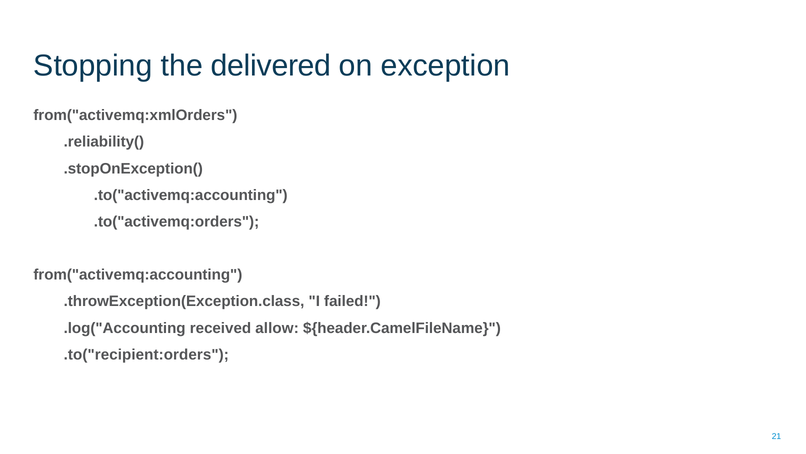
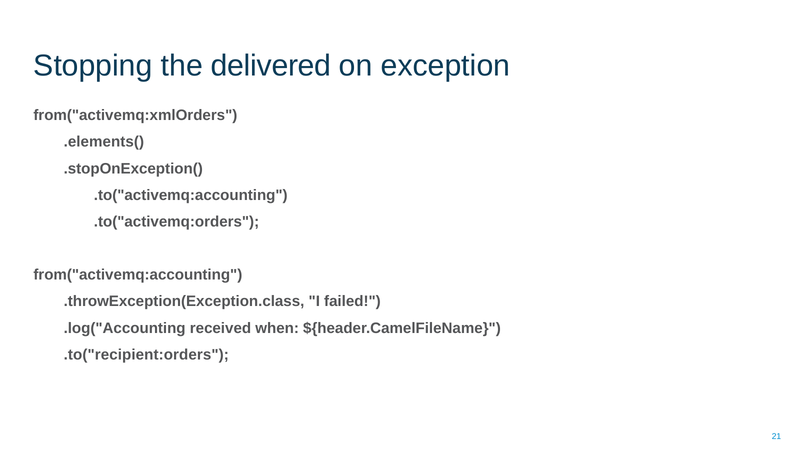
.reliability(: .reliability( -> .elements( (104, 142)
allow: allow -> when (277, 328)
